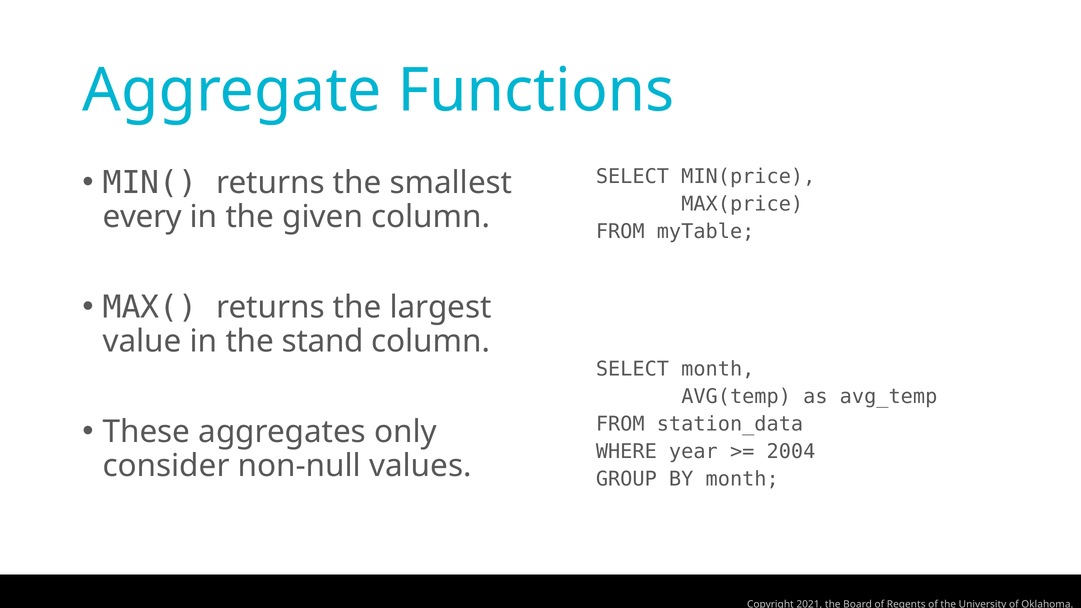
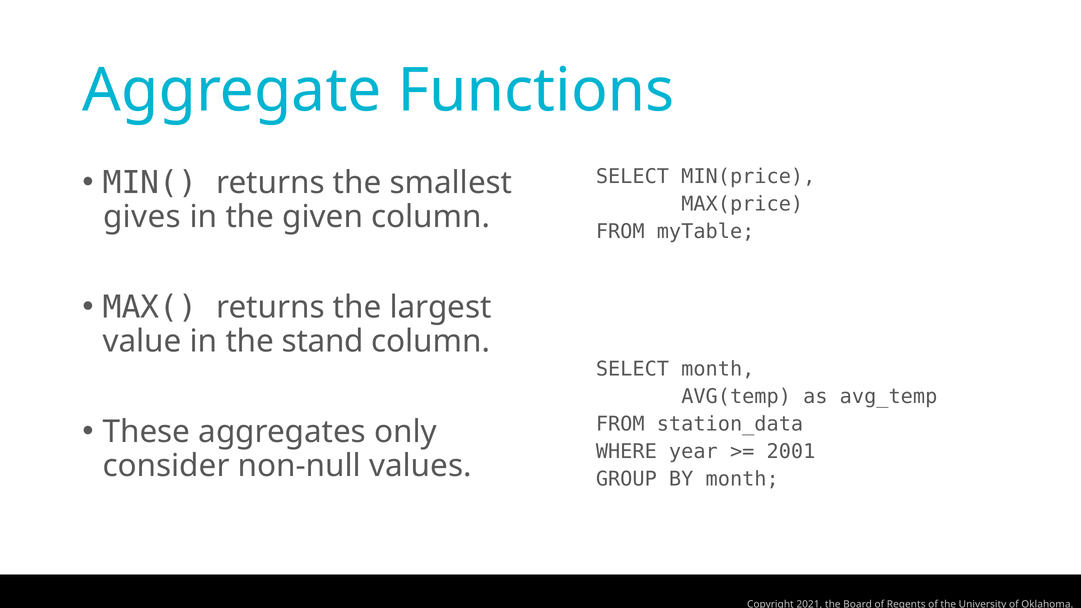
every: every -> gives (142, 217)
2004: 2004 -> 2001 (791, 452)
